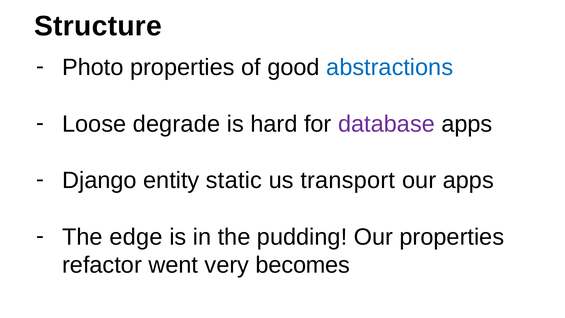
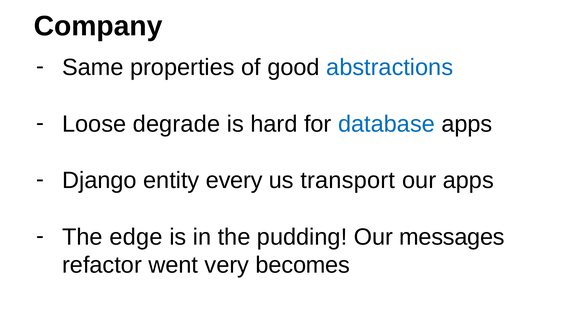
Structure: Structure -> Company (98, 26)
Photo: Photo -> Same (93, 67)
database colour: purple -> blue (386, 124)
static: static -> every (234, 180)
Our properties: properties -> messages (452, 237)
